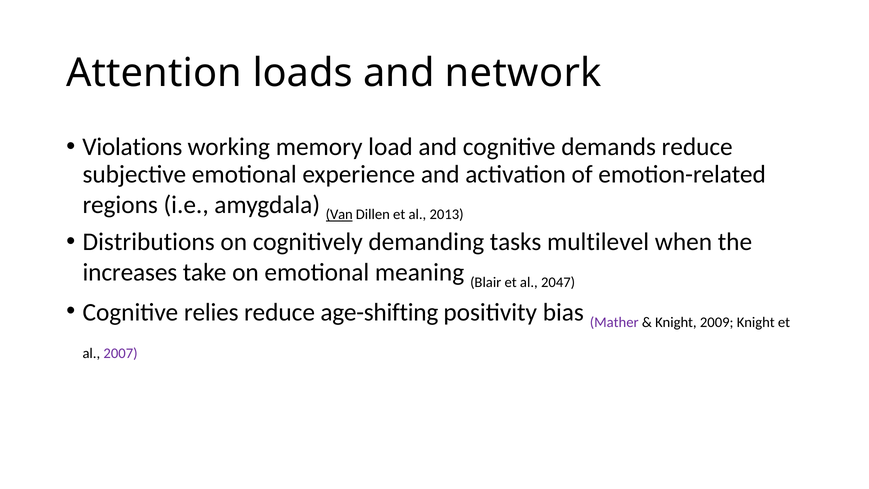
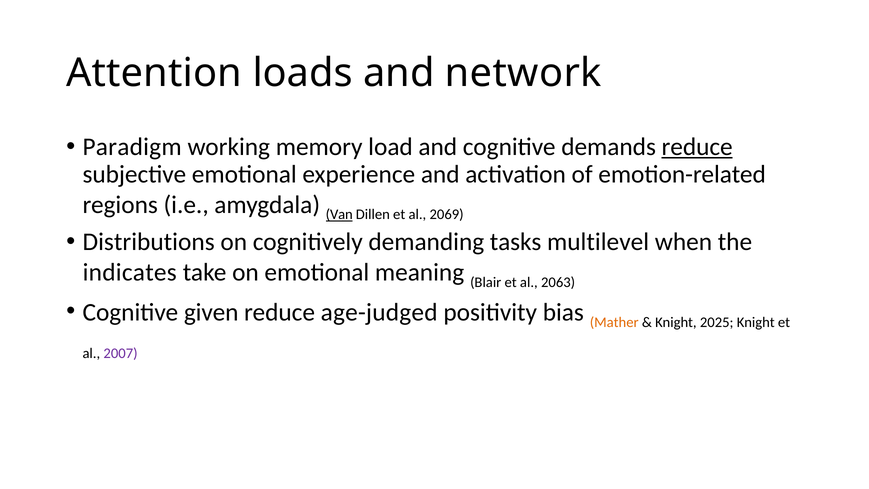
Violations: Violations -> Paradigm (132, 147)
reduce underline: none -> present (697, 147)
2013: 2013 -> 2069 (447, 215)
increases: increases -> indicates (130, 272)
2047: 2047 -> 2063 (558, 282)
relies: relies -> given (211, 312)
age-shifting: age-shifting -> age-judged (379, 312)
Mather colour: purple -> orange (614, 322)
2009: 2009 -> 2025 (717, 322)
